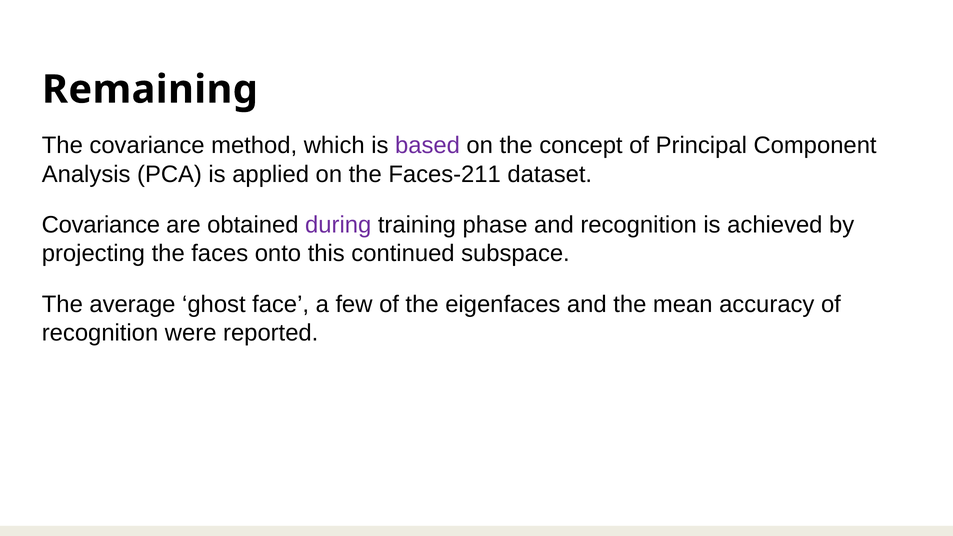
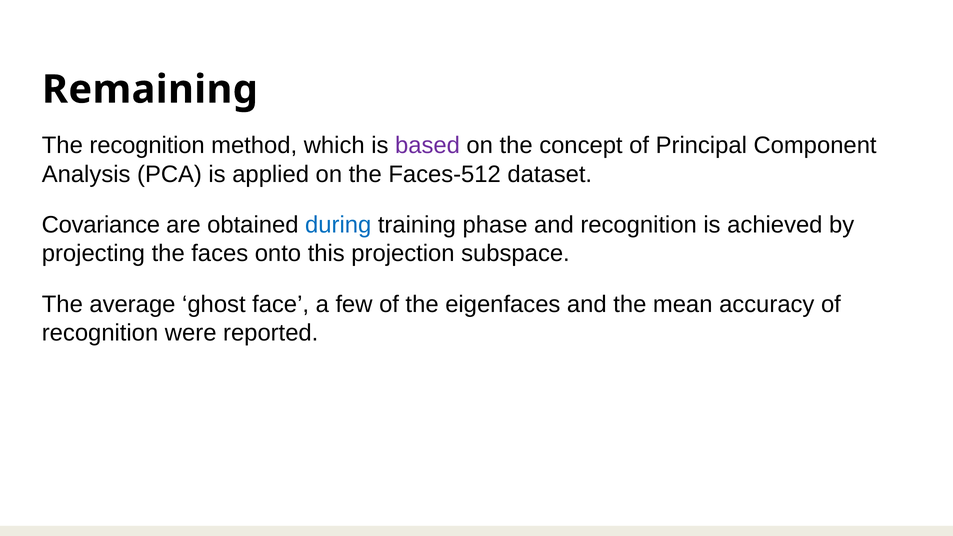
The covariance: covariance -> recognition (147, 146)
Faces-211: Faces-211 -> Faces-512 (445, 174)
during colour: purple -> blue (338, 225)
continued: continued -> projection (403, 254)
